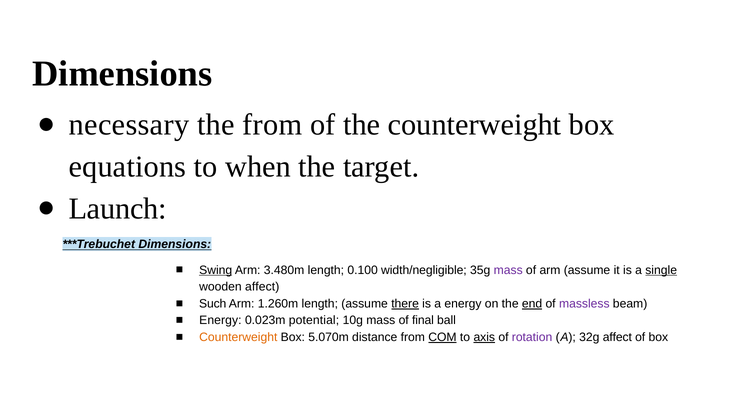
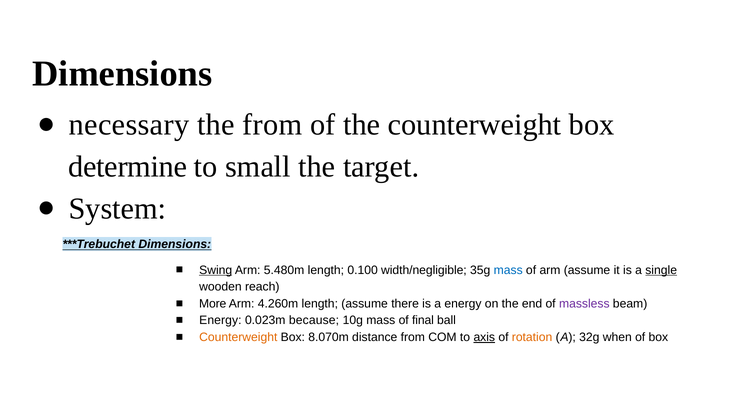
equations: equations -> determine (128, 167)
when: when -> small (258, 167)
Launch: Launch -> System (117, 209)
3.480m: 3.480m -> 5.480m (284, 270)
mass colour: purple -> blue (508, 270)
wooden affect: affect -> reach (262, 287)
Such: Such -> More (213, 304)
1.260m: 1.260m -> 4.260m (278, 304)
there underline: present -> none (405, 304)
end underline: present -> none (532, 304)
potential: potential -> because (314, 320)
5.070m: 5.070m -> 8.070m (329, 337)
COM underline: present -> none (442, 337)
rotation colour: purple -> orange (532, 337)
32g affect: affect -> when (617, 337)
